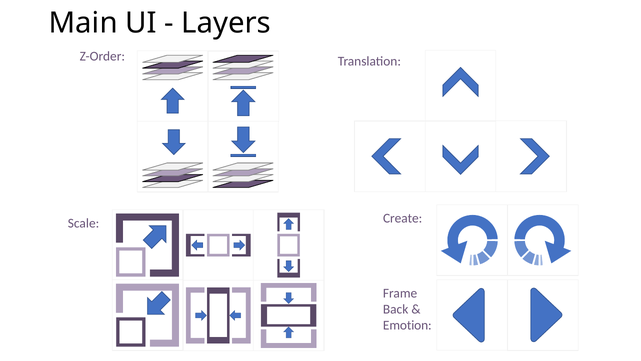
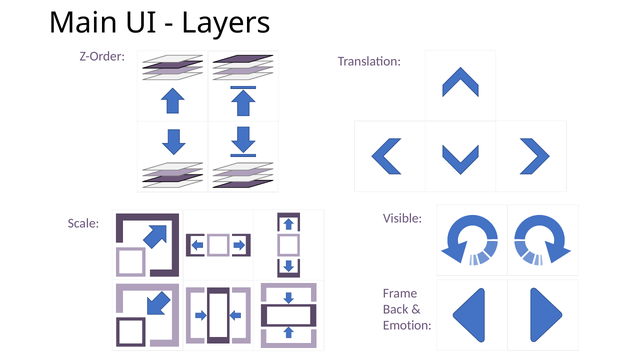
Create: Create -> Visible (403, 218)
